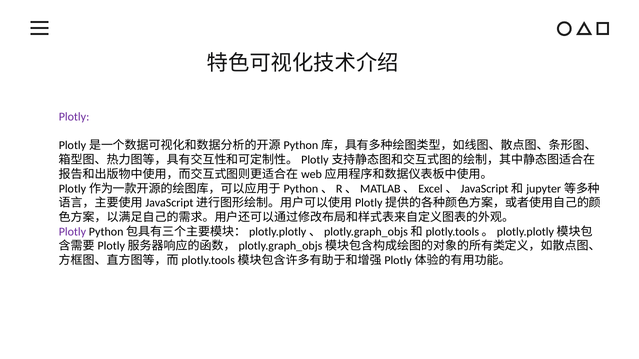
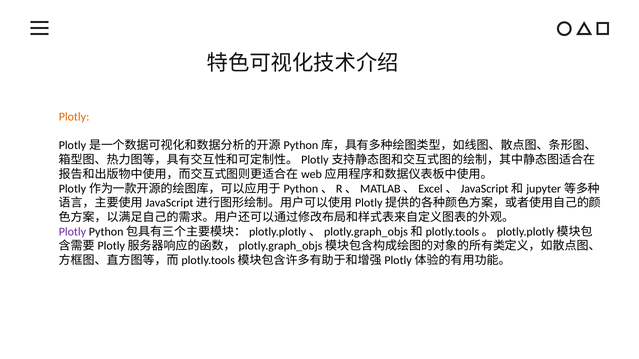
Plotly colour: purple -> orange (74, 117)
